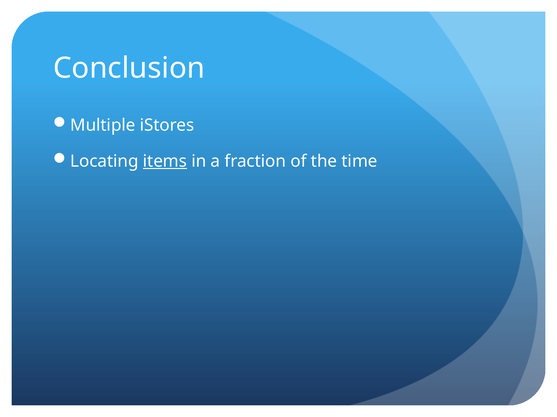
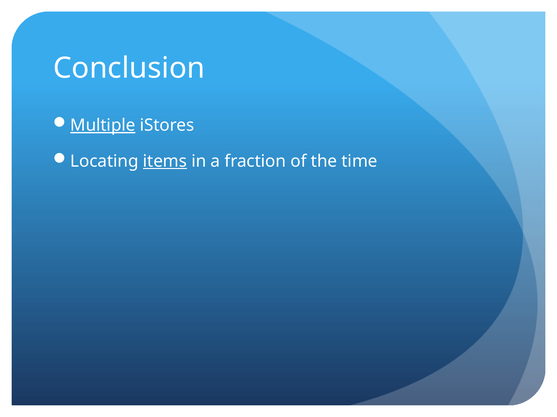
Multiple underline: none -> present (103, 126)
